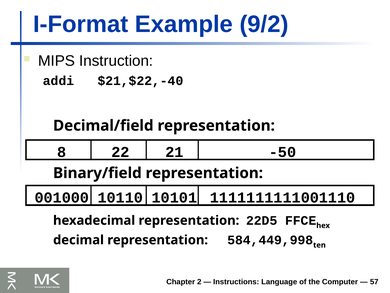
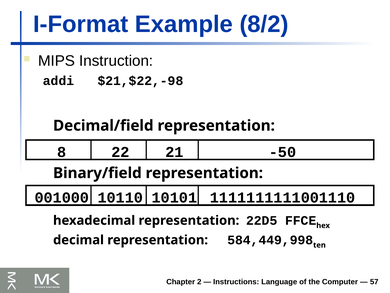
9/2: 9/2 -> 8/2 (264, 24)
$21,$22,-40: $21,$22,-40 -> $21,$22,-98 (140, 81)
